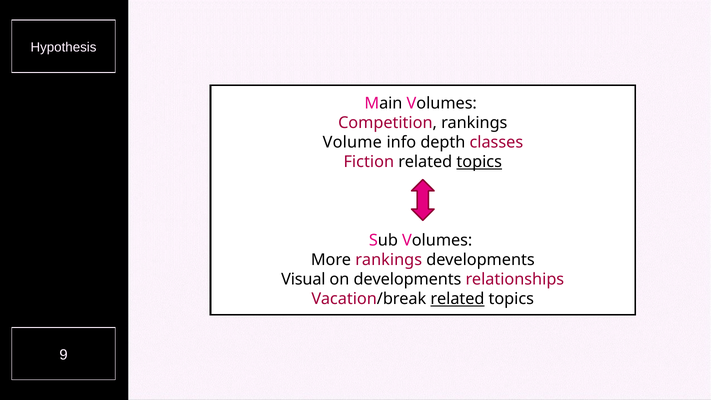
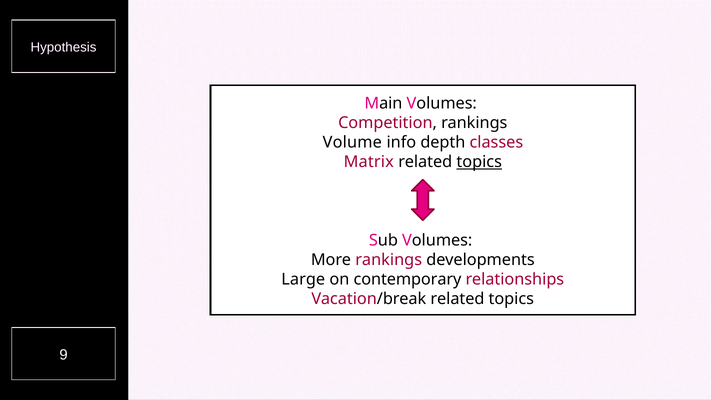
Fiction: Fiction -> Matrix (369, 162)
Visual: Visual -> Large (303, 279)
on developments: developments -> contemporary (407, 279)
related underline: present -> none (457, 299)
